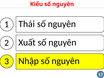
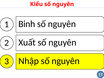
Thái: Thái -> Binh (27, 24)
